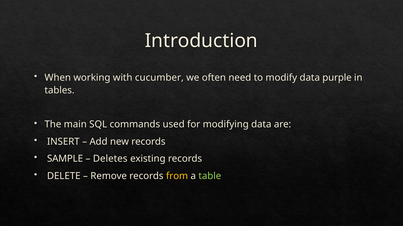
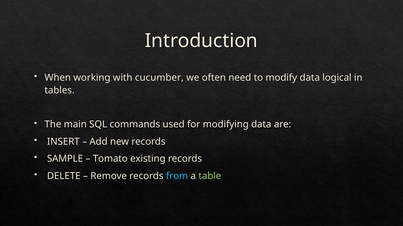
purple: purple -> logical (337, 78)
Deletes: Deletes -> Tomato (110, 159)
from colour: yellow -> light blue (177, 176)
